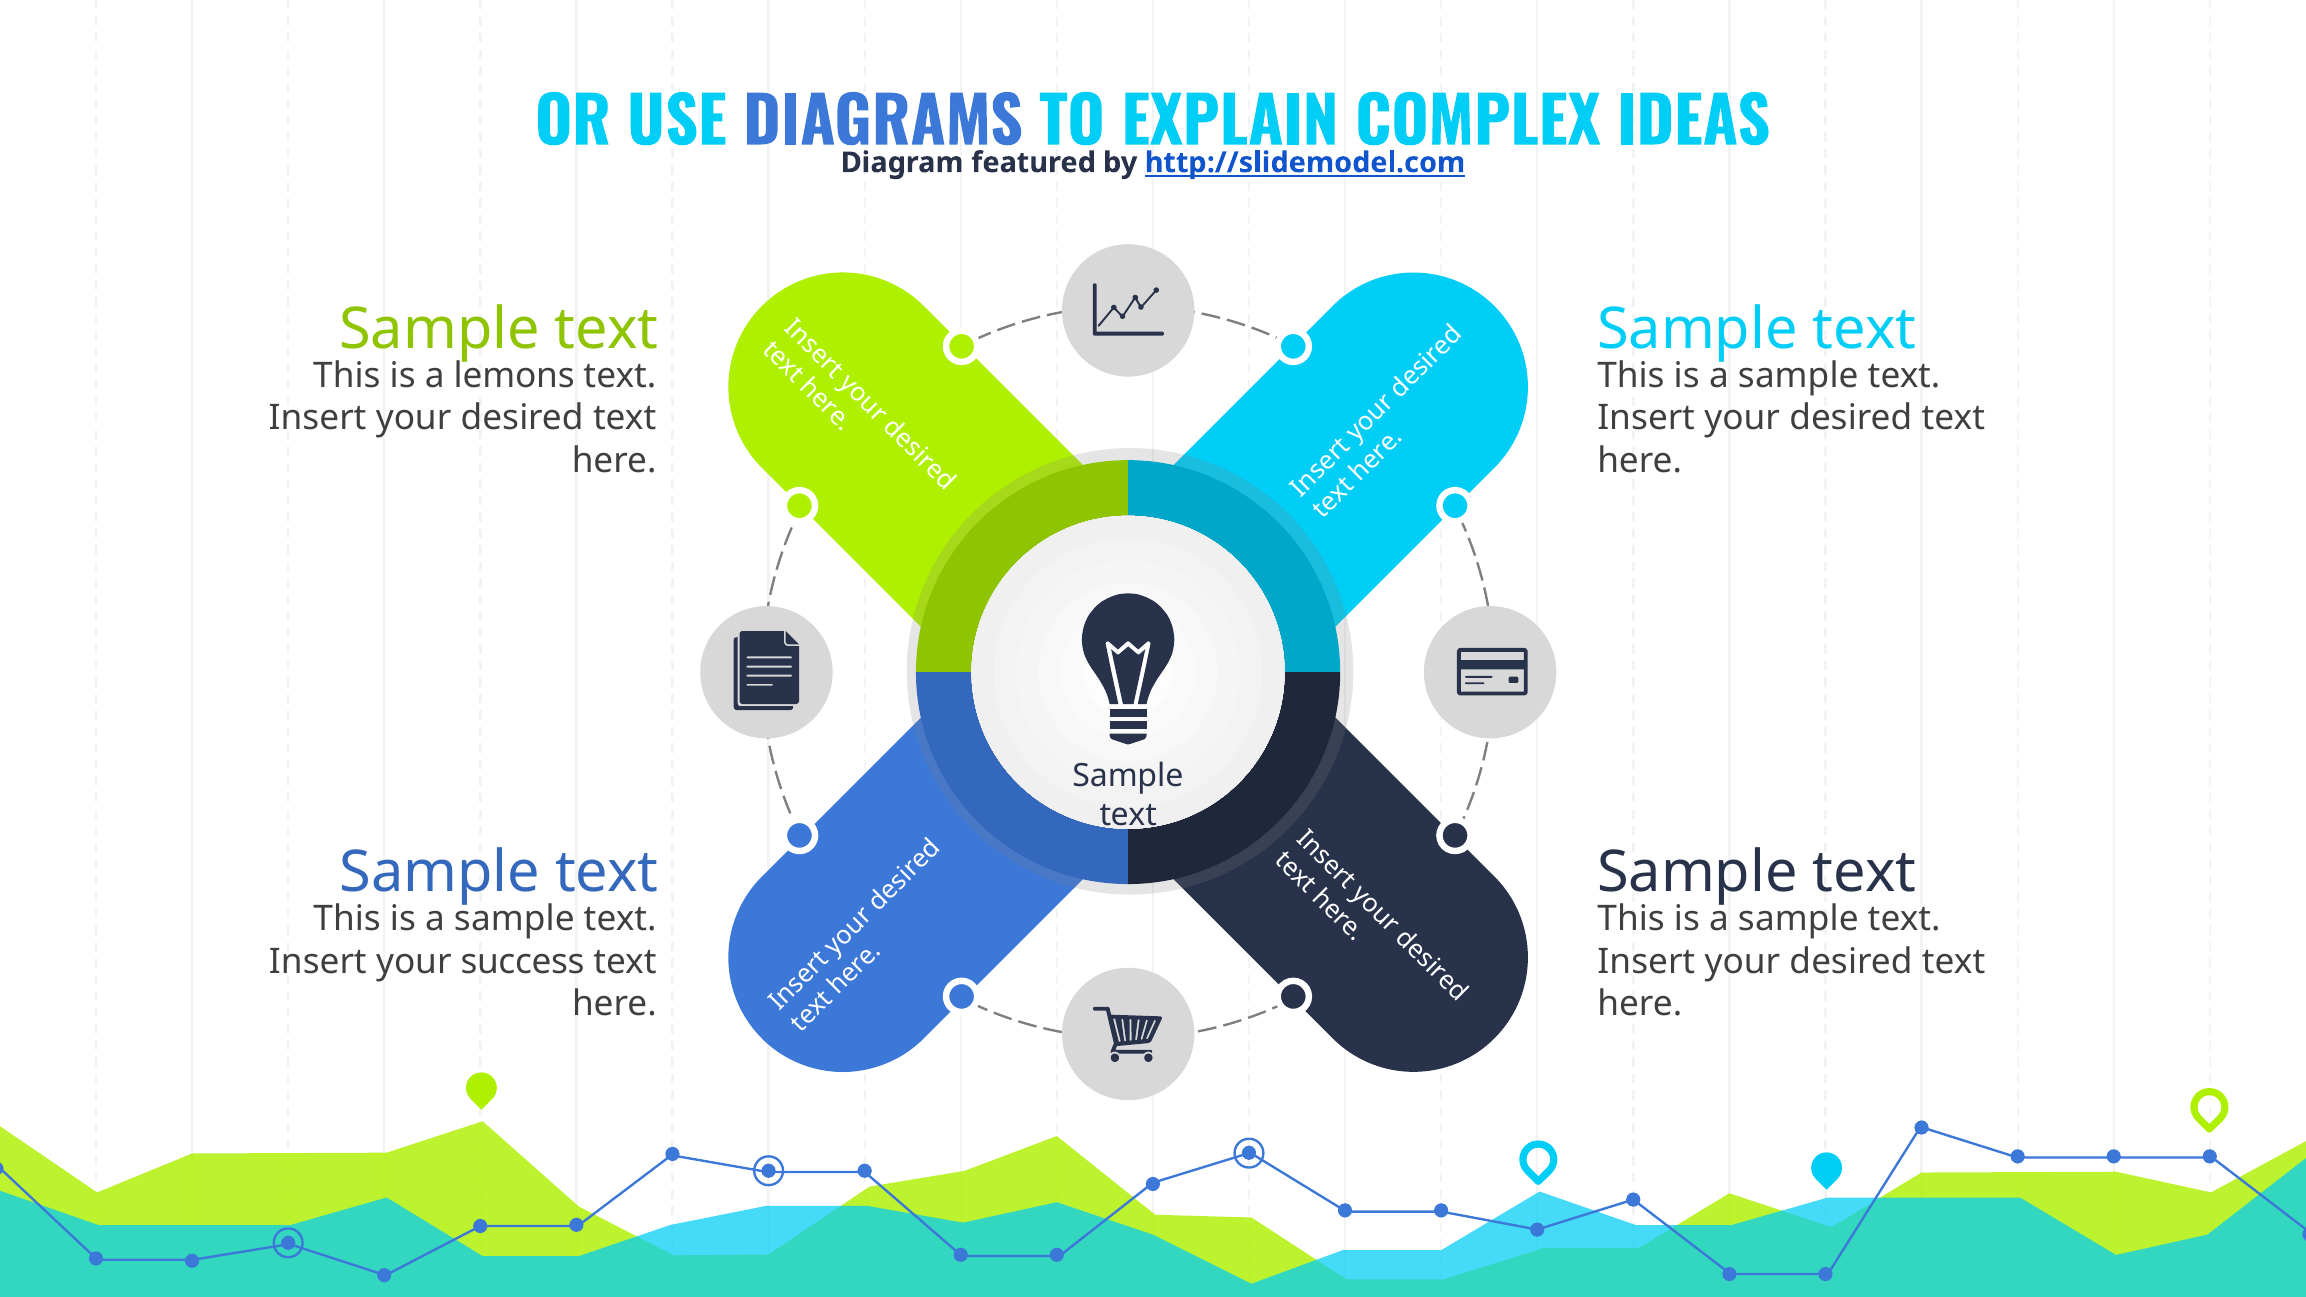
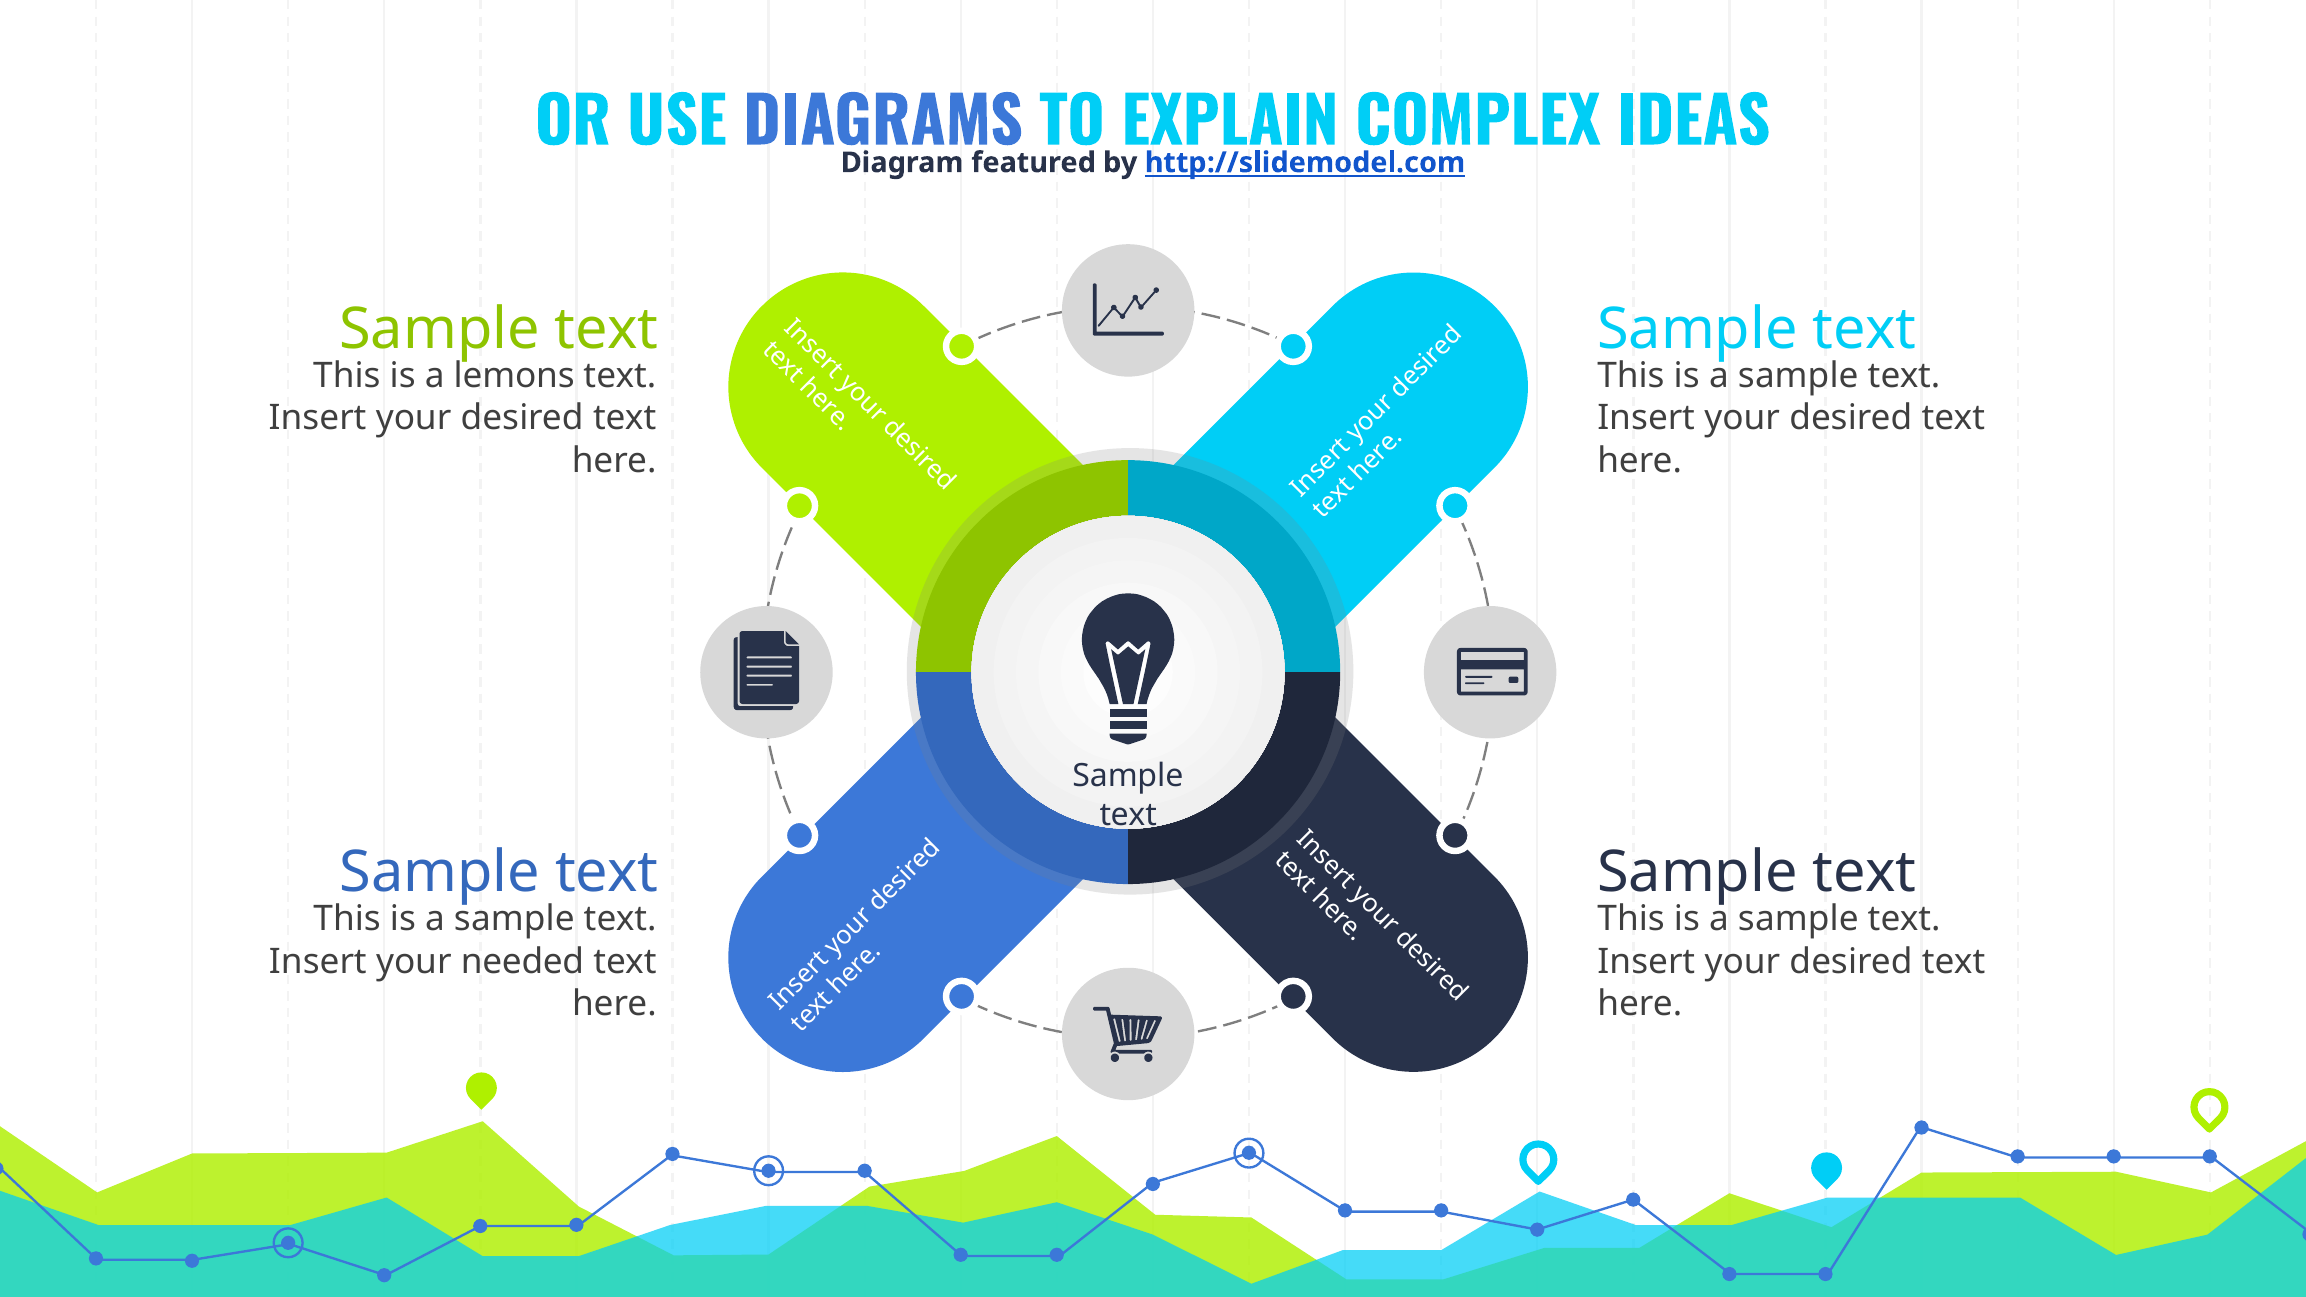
success: success -> needed (522, 962)
